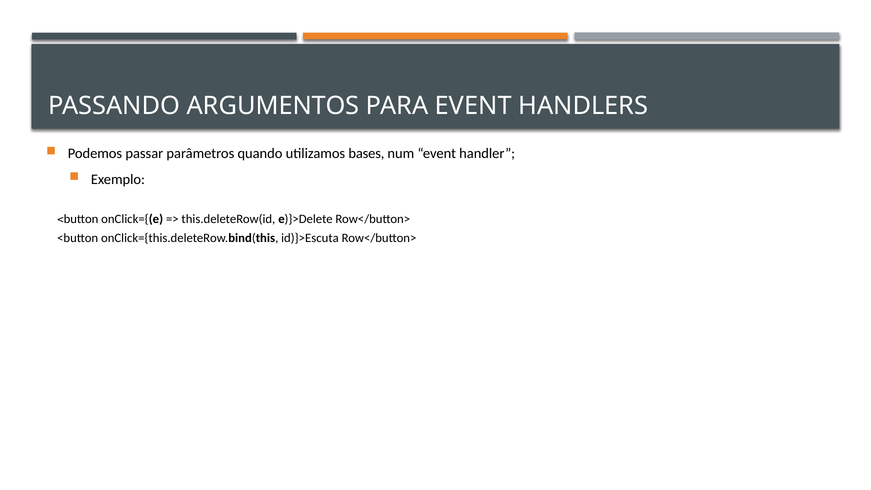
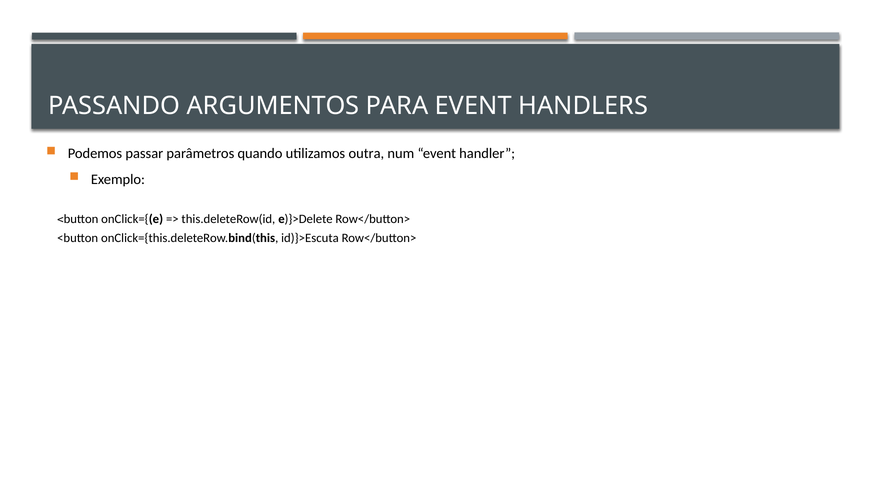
bases: bases -> outra (366, 153)
